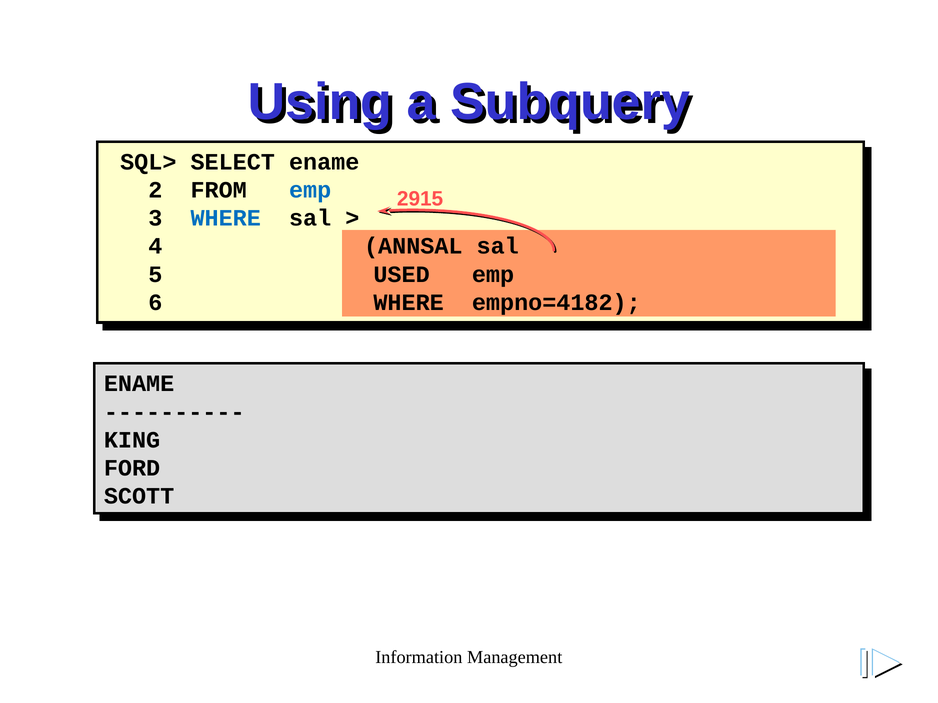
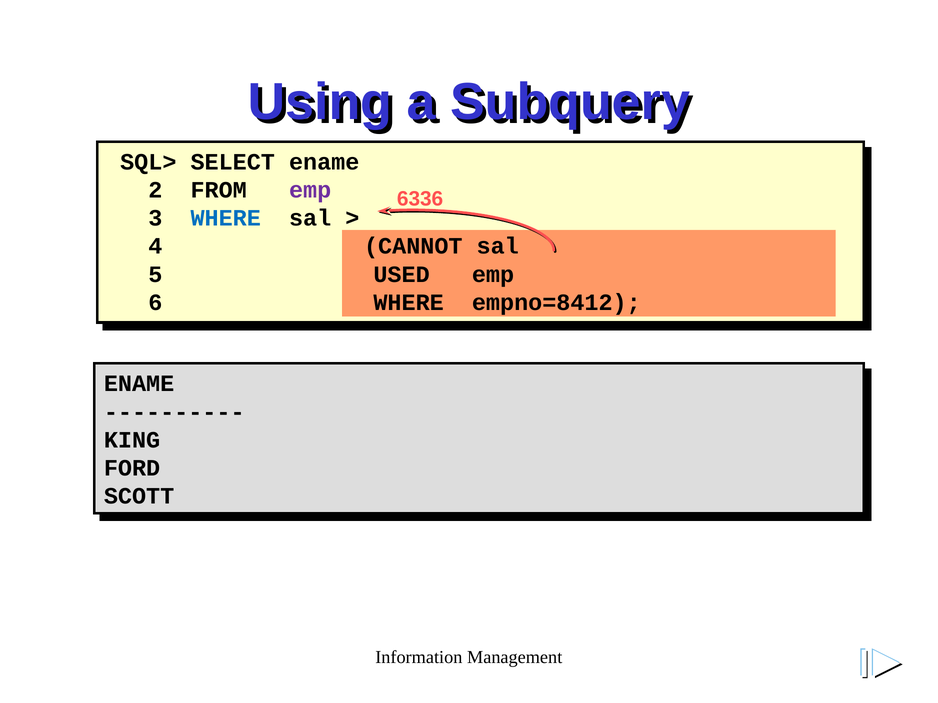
emp colour: blue -> purple (310, 190)
2915: 2915 -> 6336 (420, 199)
ANNSAL: ANNSAL -> CANNOT (413, 246)
empno=4182: empno=4182 -> empno=8412 (556, 303)
